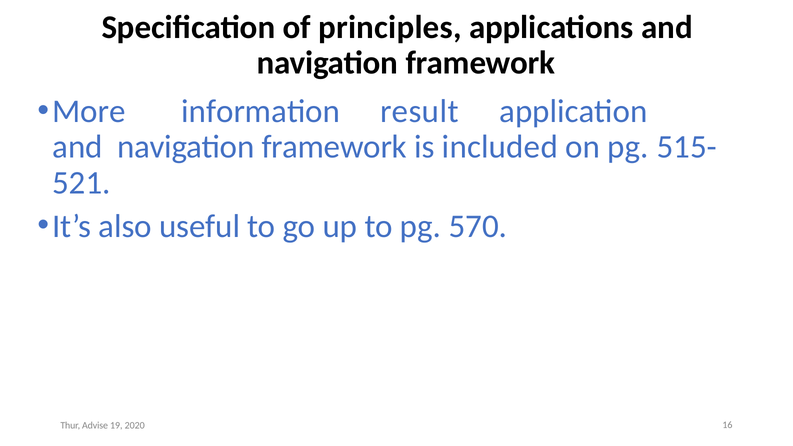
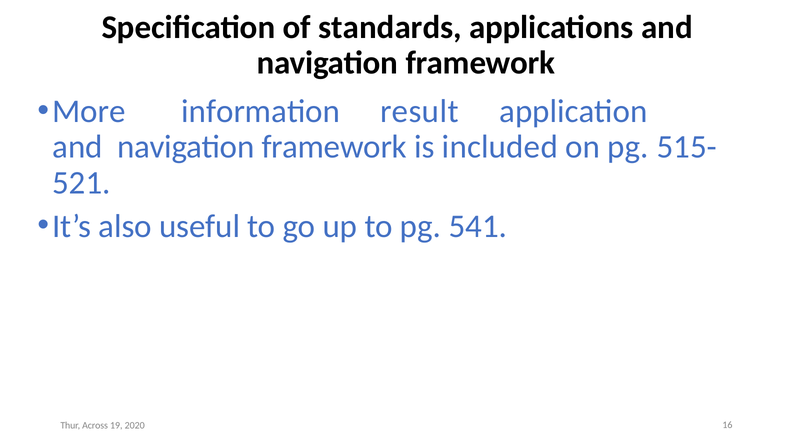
principles: principles -> standards (390, 27)
570: 570 -> 541 (478, 226)
Advise: Advise -> Across (95, 425)
